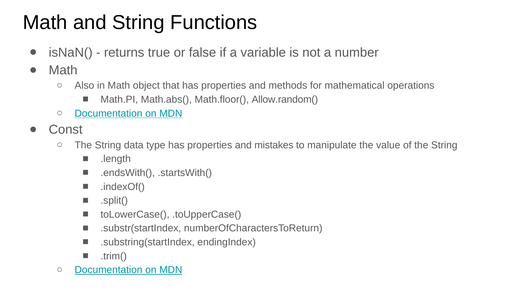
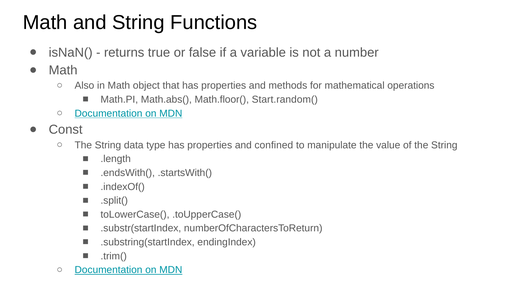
Allow.random(: Allow.random( -> Start.random( (285, 100)
mistakes: mistakes -> confined (274, 145)
